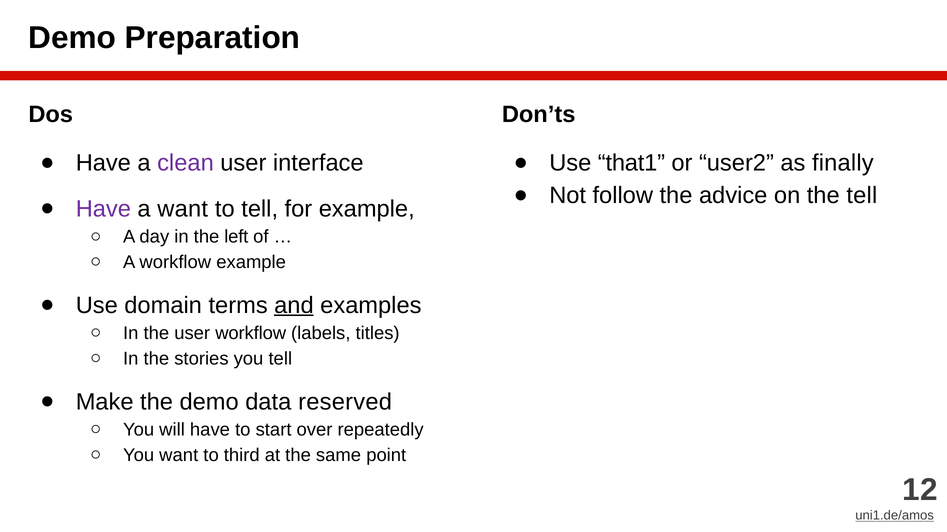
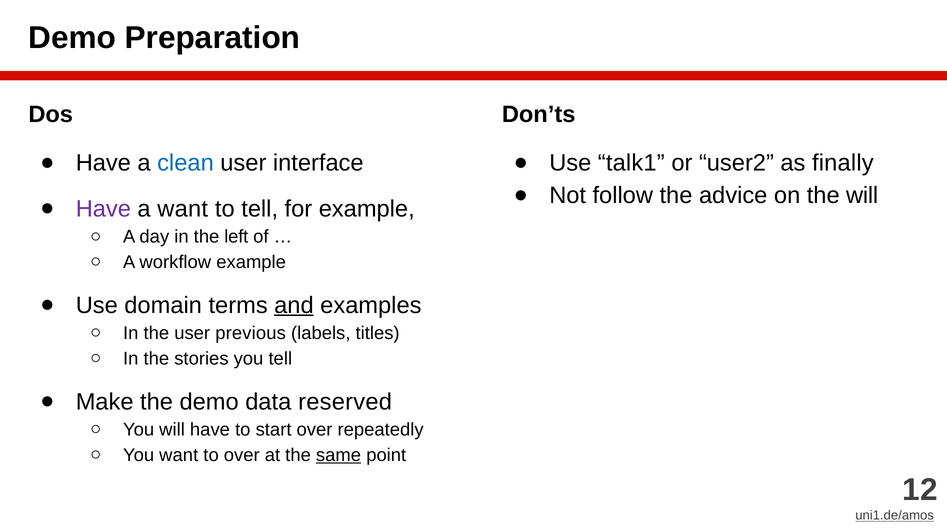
clean colour: purple -> blue (185, 163)
that1: that1 -> talk1 (631, 163)
the tell: tell -> will (862, 196)
user workflow: workflow -> previous (251, 334)
to third: third -> over (242, 456)
same underline: none -> present (339, 456)
